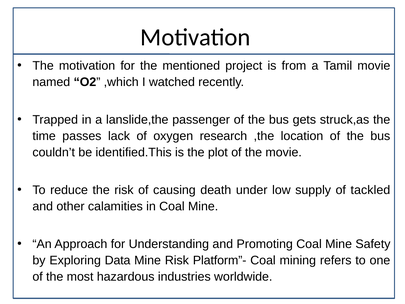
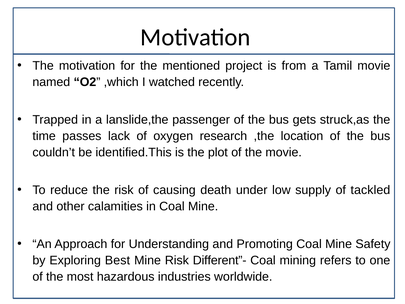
Data: Data -> Best (117, 260)
Platform”-: Platform”- -> Different”- (220, 260)
